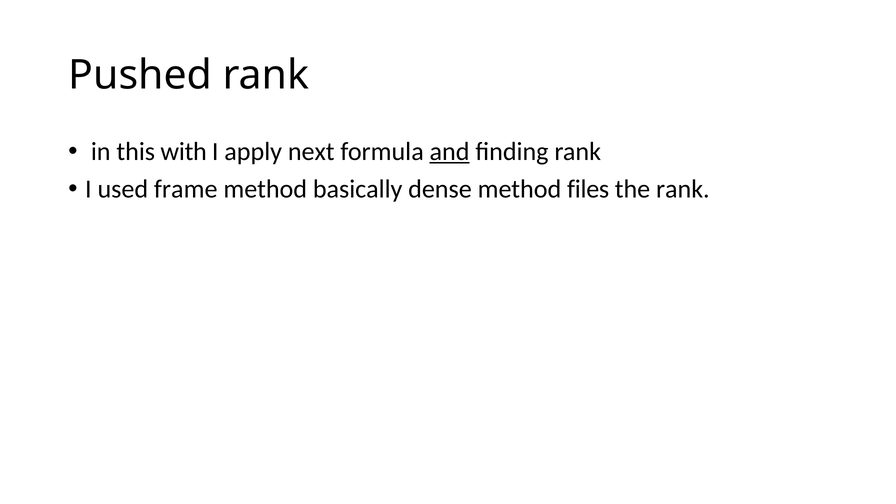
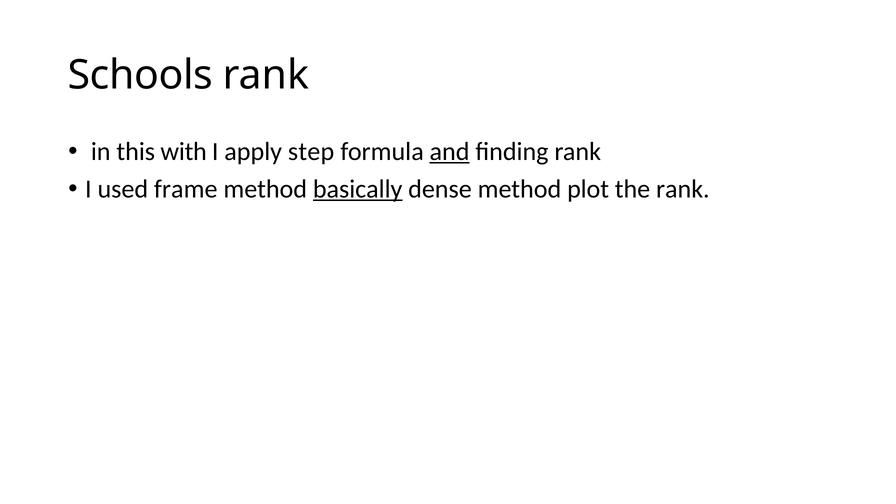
Pushed: Pushed -> Schools (140, 75)
next: next -> step (311, 151)
basically underline: none -> present (358, 189)
files: files -> plot (588, 189)
